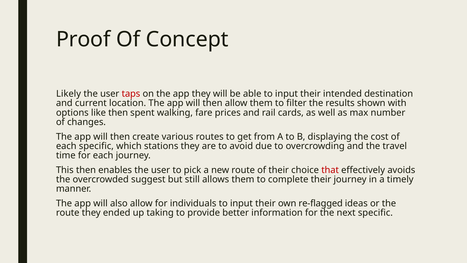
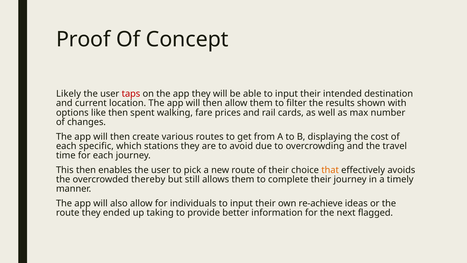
that colour: red -> orange (330, 170)
suggest: suggest -> thereby (148, 179)
re-flagged: re-flagged -> re-achieve (321, 203)
next specific: specific -> flagged (375, 213)
